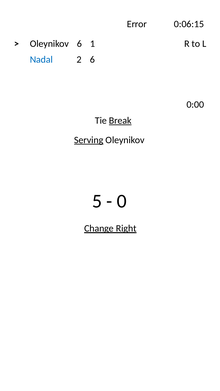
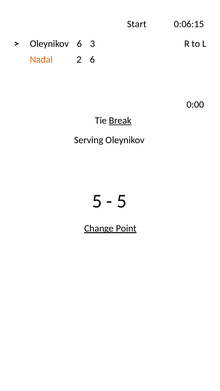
Error: Error -> Start (137, 24)
1: 1 -> 3 (93, 44)
Nadal colour: blue -> orange (41, 60)
Serving underline: present -> none (89, 140)
0: 0 -> 5 (122, 201)
Right: Right -> Point (126, 228)
